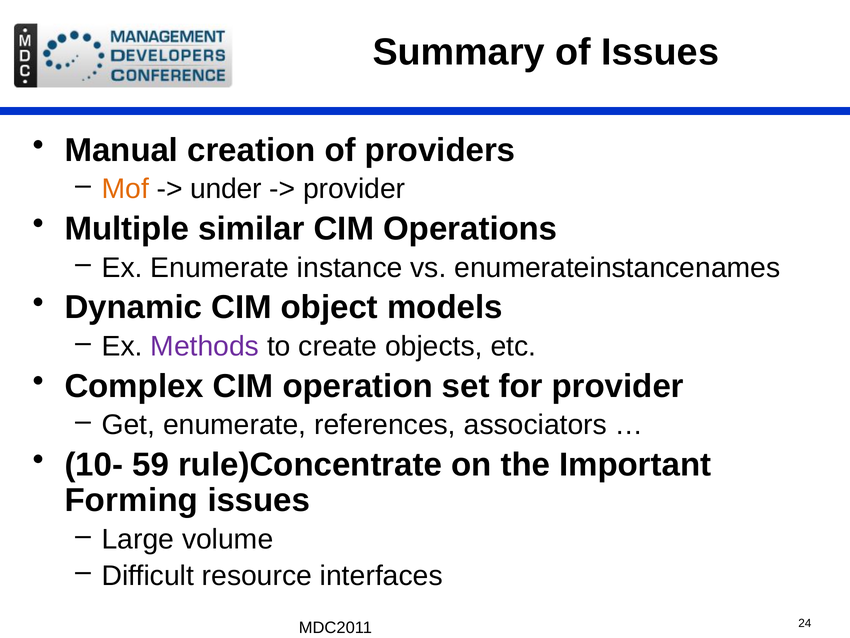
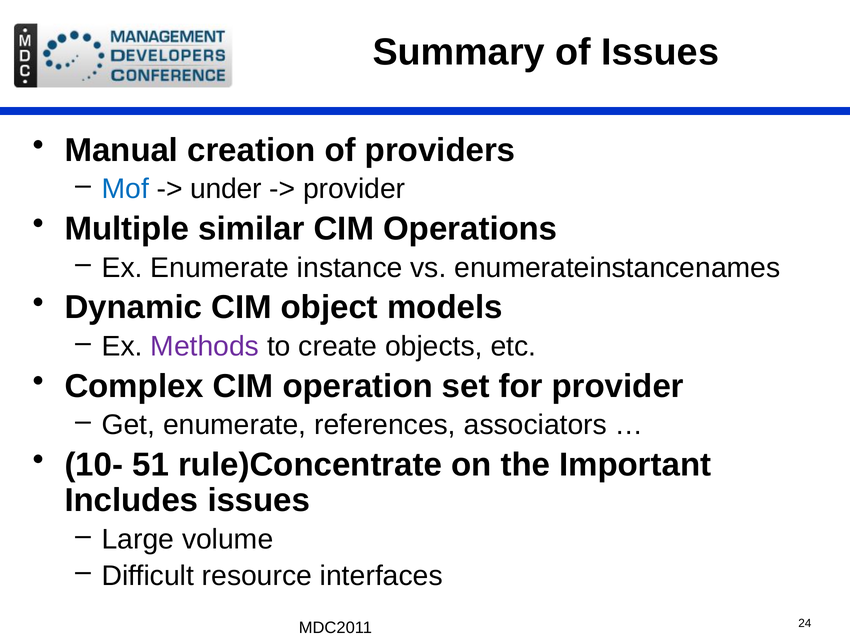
Mof colour: orange -> blue (125, 189)
59: 59 -> 51 (151, 464)
Forming: Forming -> Includes (131, 500)
